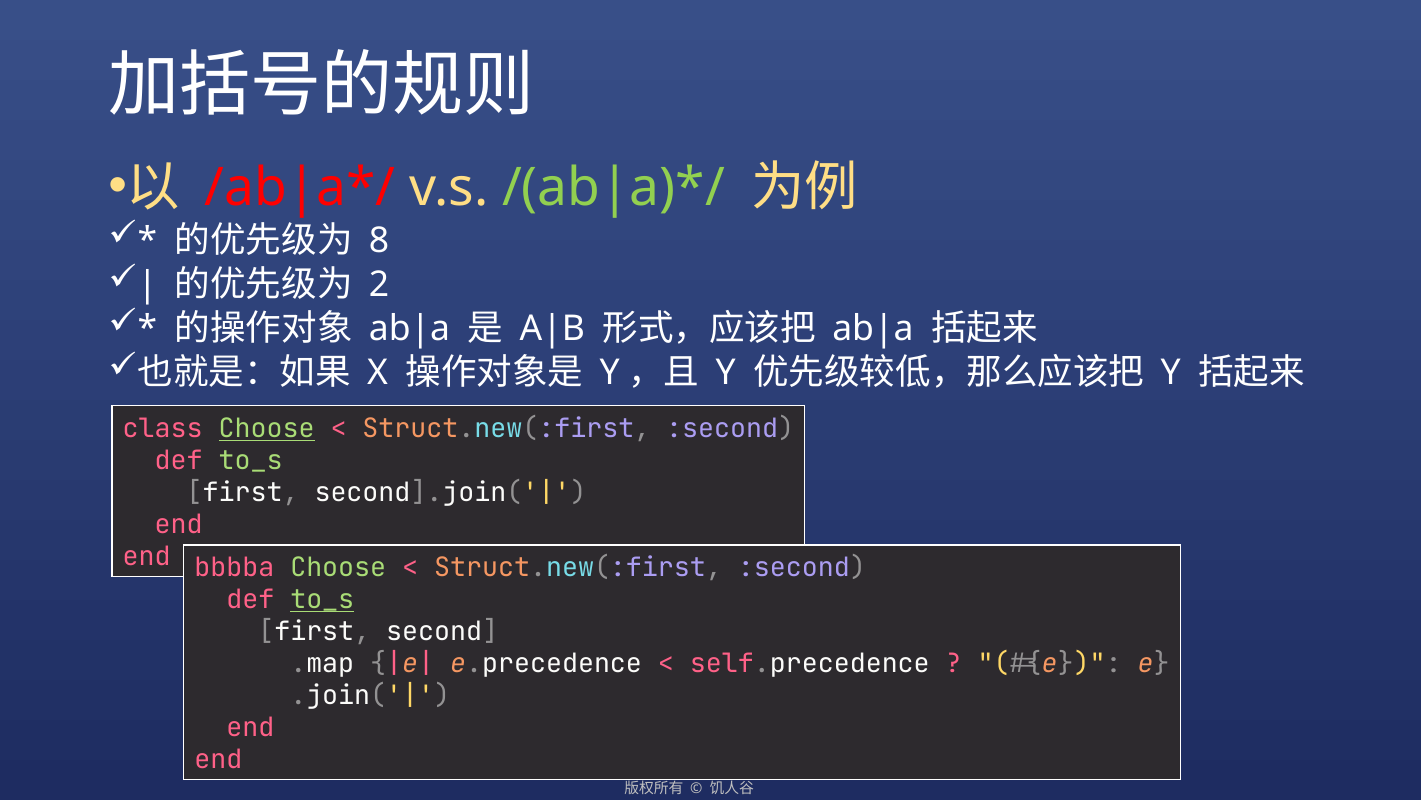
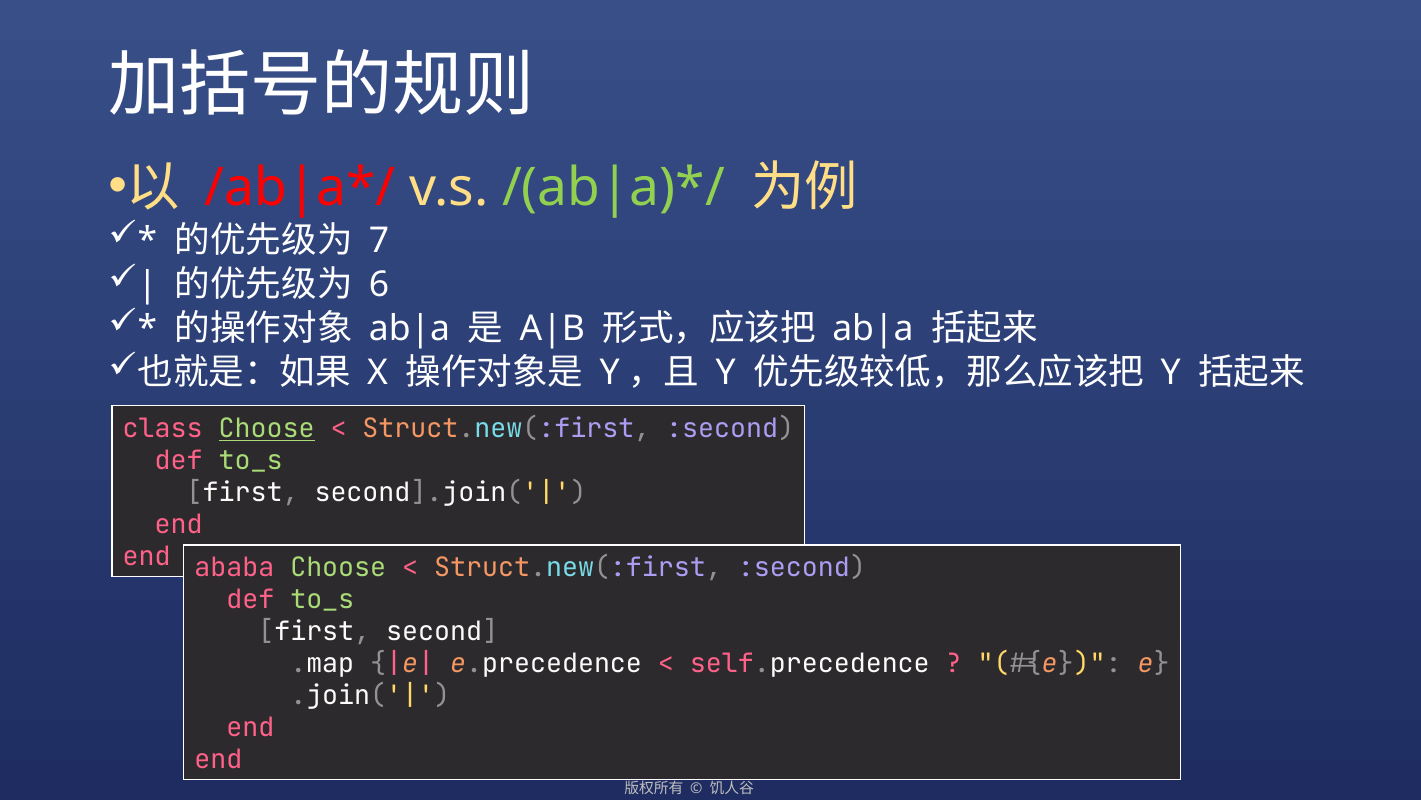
8: 8 -> 7 (379, 241)
2: 2 -> 6 (379, 285)
bbbba: bbbba -> ababa (234, 568)
to_s underline: present -> none (322, 600)
